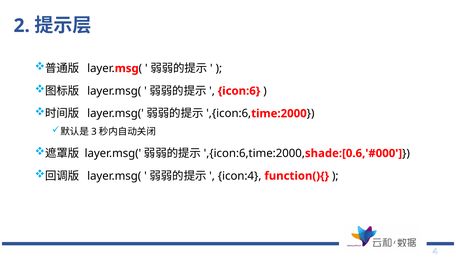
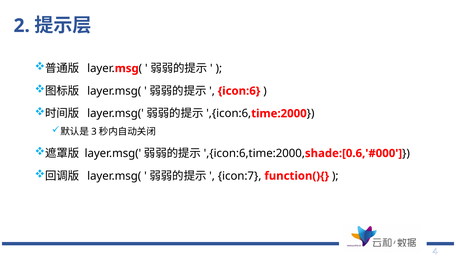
icon:4: icon:4 -> icon:7 (240, 176)
